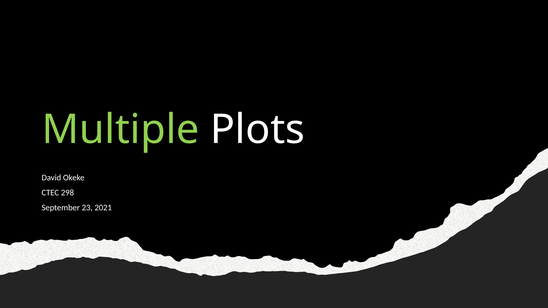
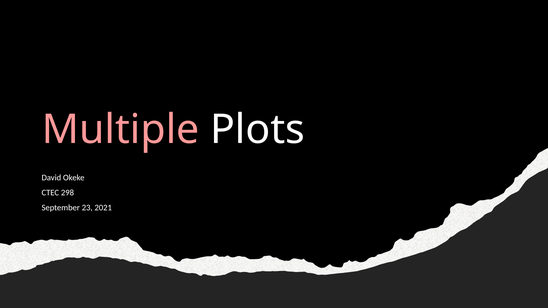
Multiple colour: light green -> pink (121, 130)
